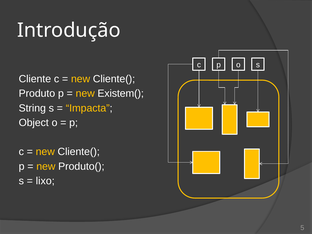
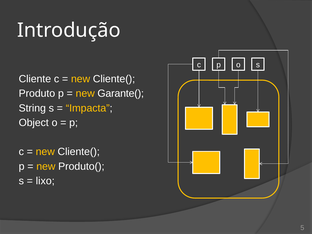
Existem(: Existem( -> Garante( (121, 94)
